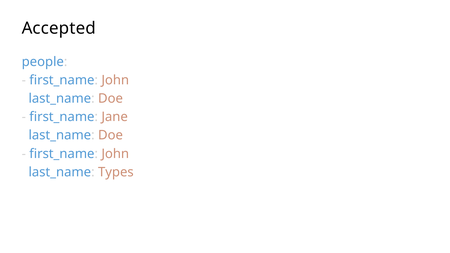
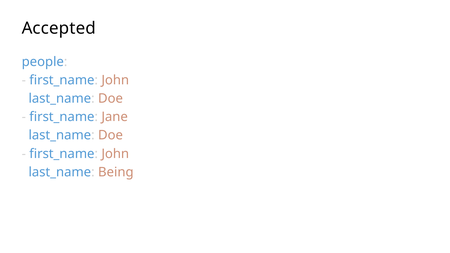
Types: Types -> Being (116, 172)
